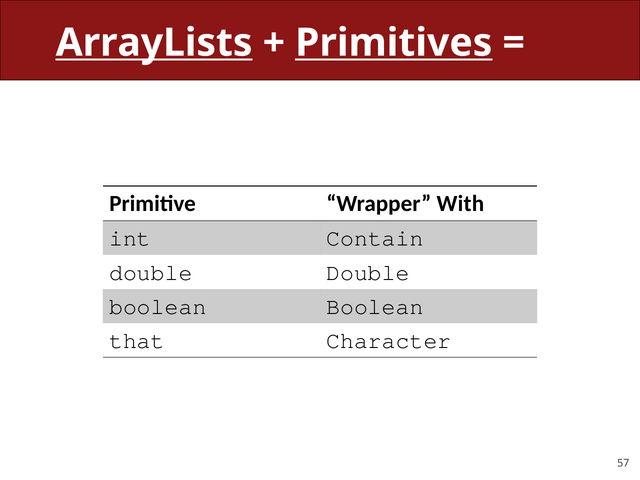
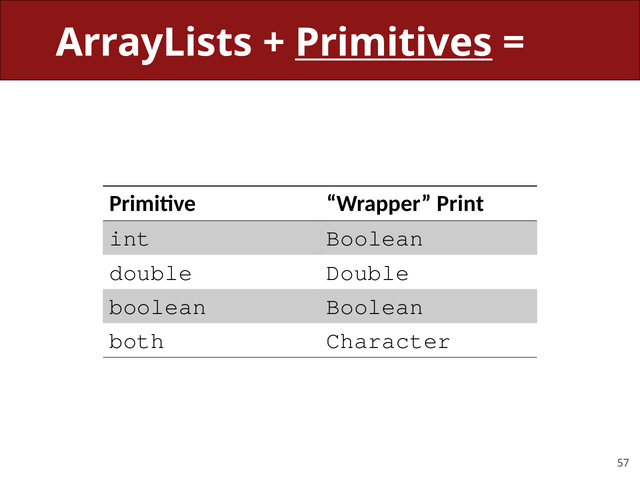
ArrayLists underline: present -> none (154, 43)
With: With -> Print (460, 204)
int Contain: Contain -> Boolean (375, 238)
that: that -> both (137, 341)
